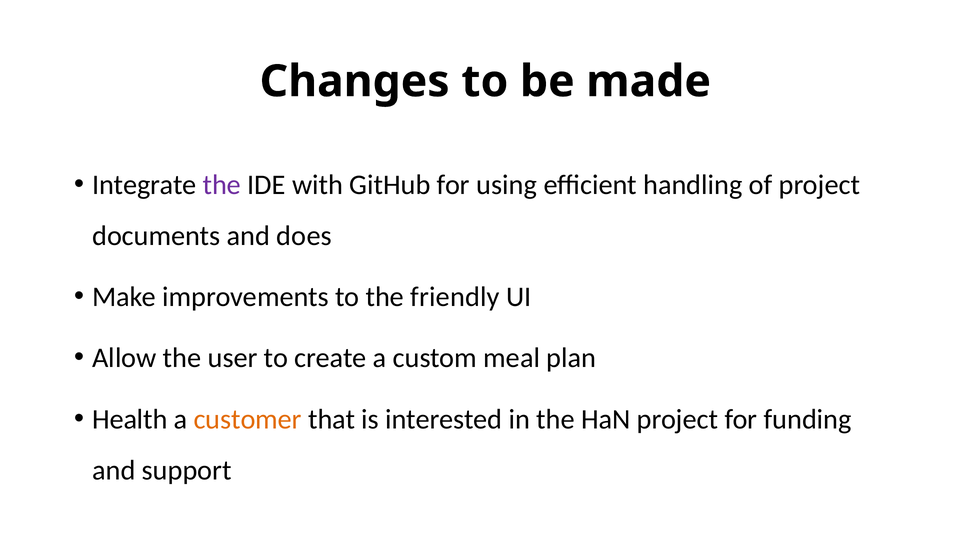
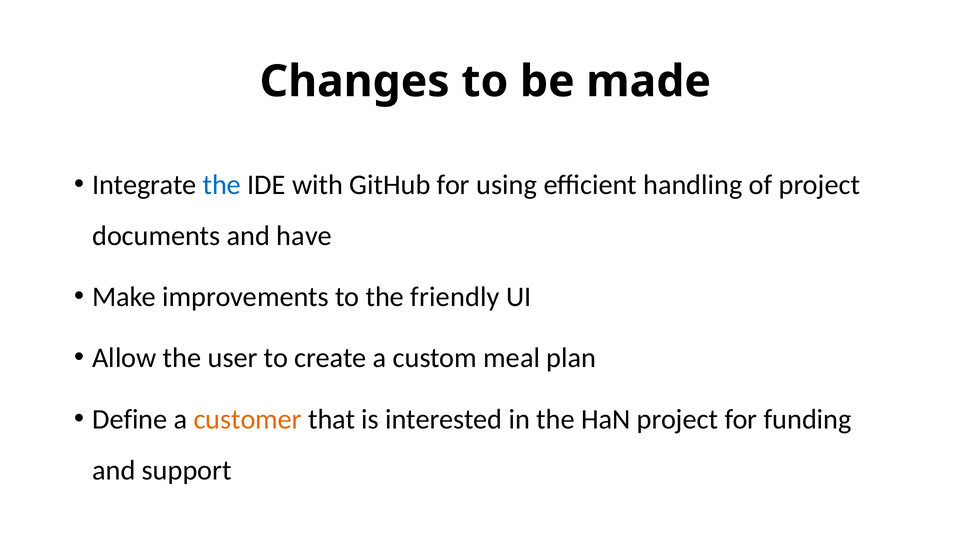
the colour: purple -> blue (222, 185)
does: does -> have (304, 236)
Health: Health -> Define (130, 419)
